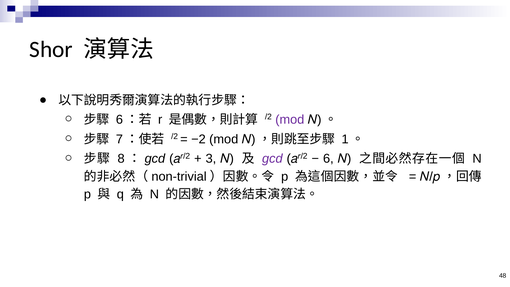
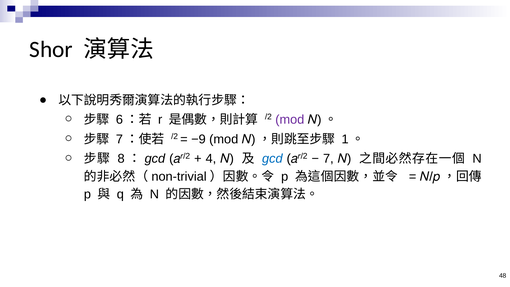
−2: −2 -> −9 (198, 139)
3: 3 -> 4 (211, 159)
6: 6 -> 7 (328, 159)
gcd colour: purple -> blue (272, 159)
